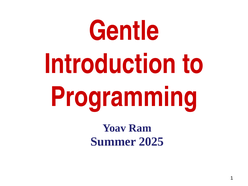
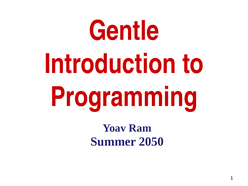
2025: 2025 -> 2050 (151, 142)
